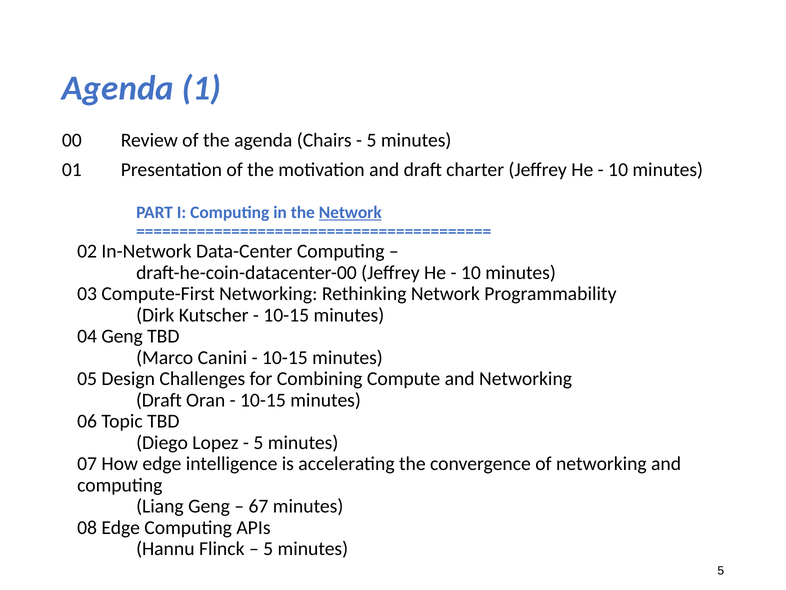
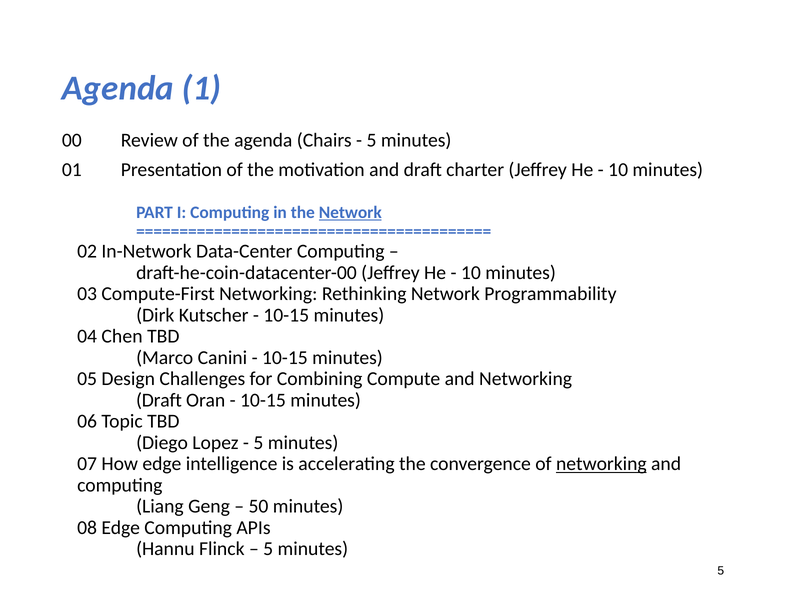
04 Geng: Geng -> Chen (122, 336)
networking underline: none -> present (601, 464)
67: 67 -> 50 (258, 506)
